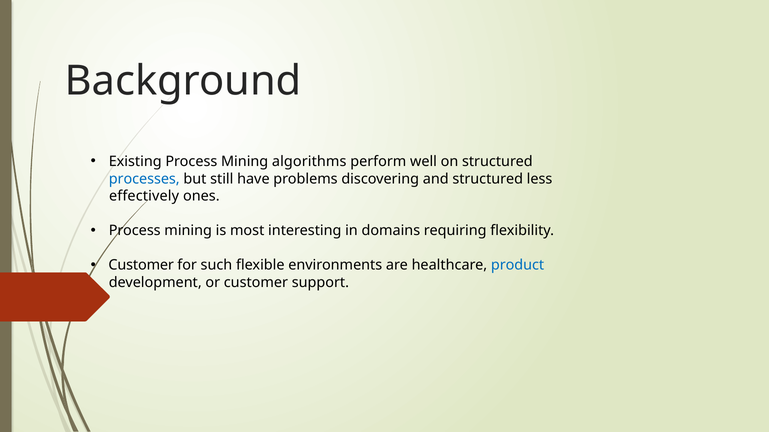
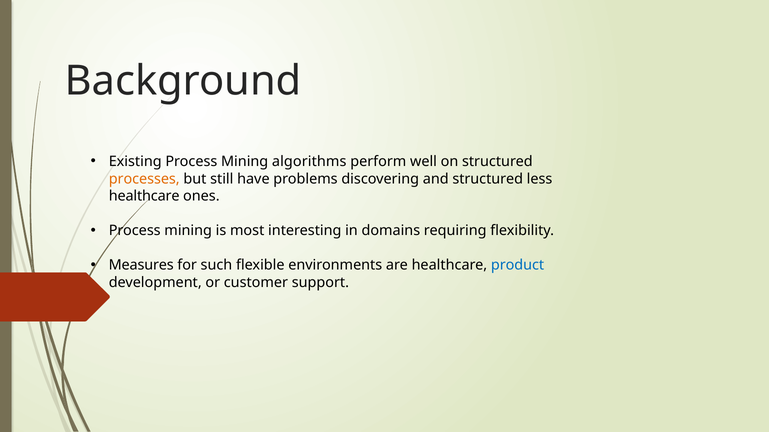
processes colour: blue -> orange (144, 179)
effectively: effectively -> healthcare (144, 196)
Customer: Customer -> Measures (141, 266)
